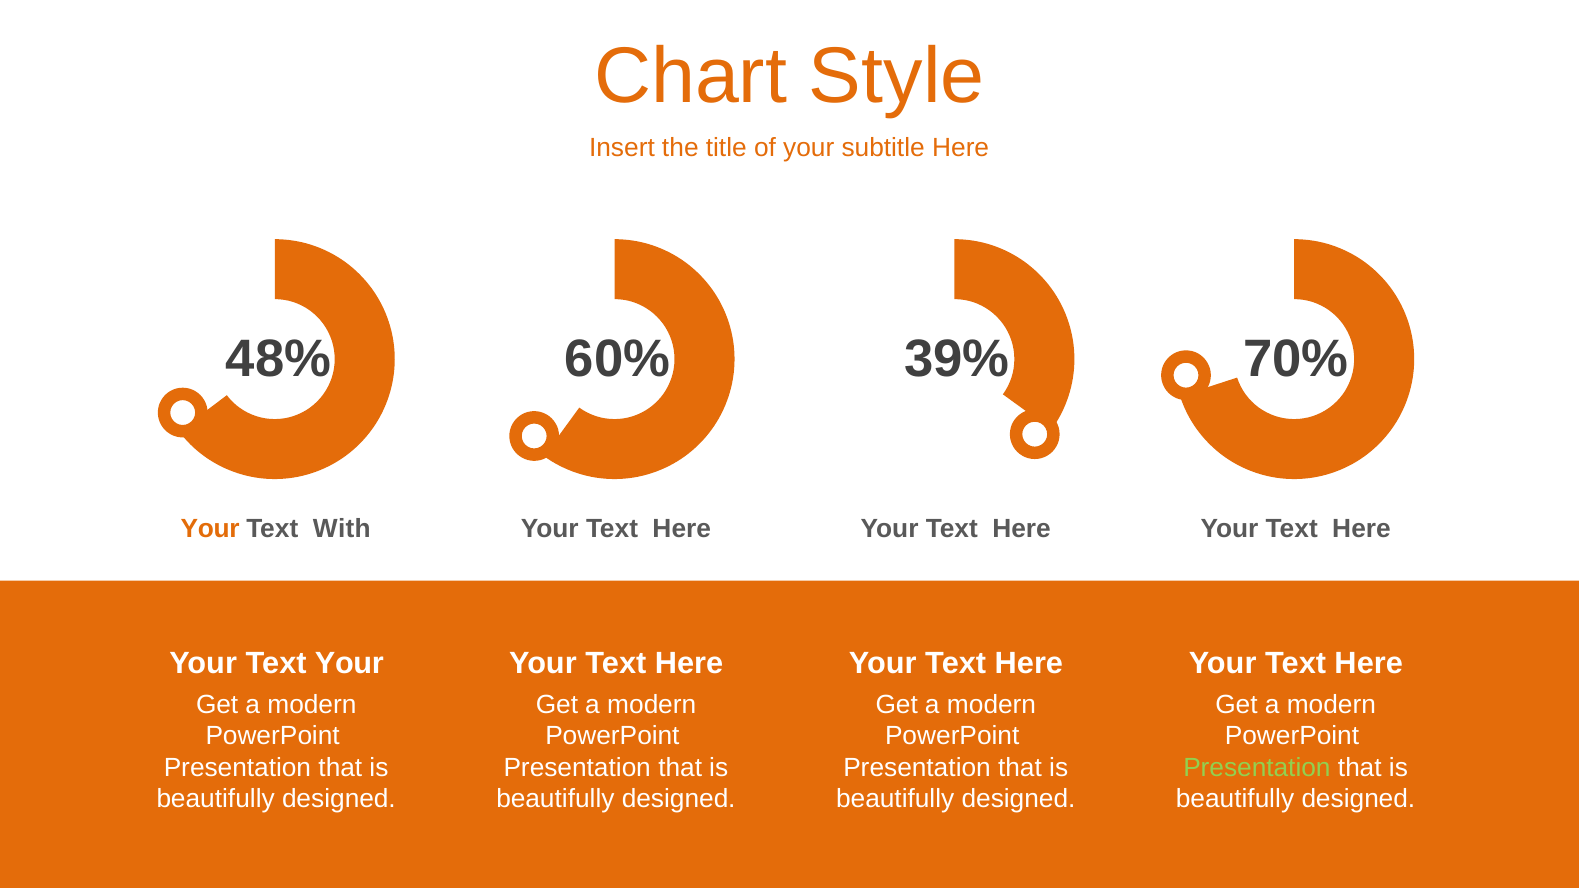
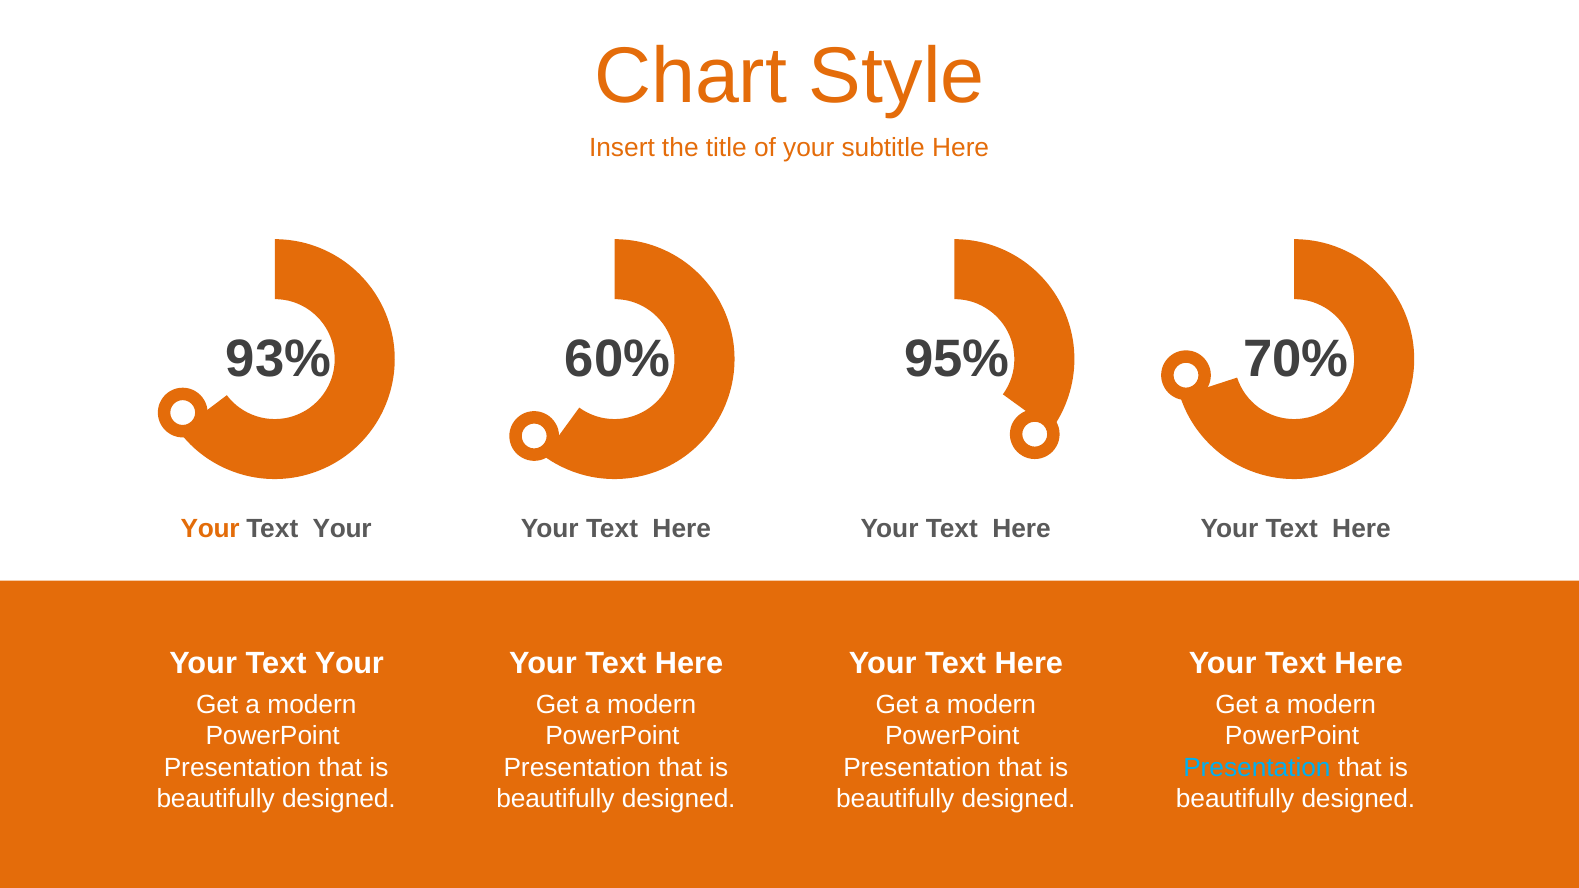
48%: 48% -> 93% (278, 359)
39%: 39% -> 95% (957, 359)
With: With -> Your (342, 529)
Presentation colour: light green -> light blue (1257, 768)
